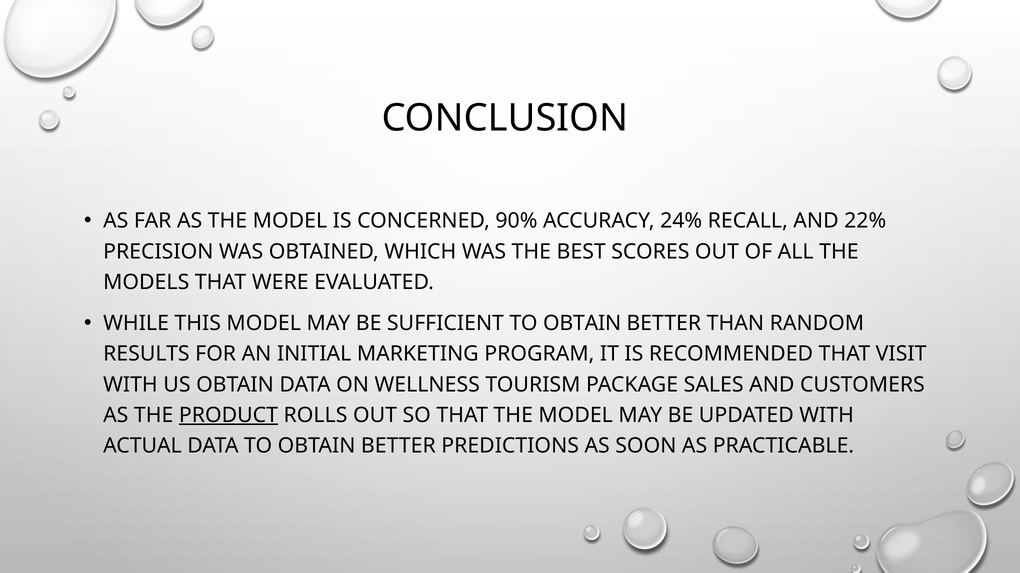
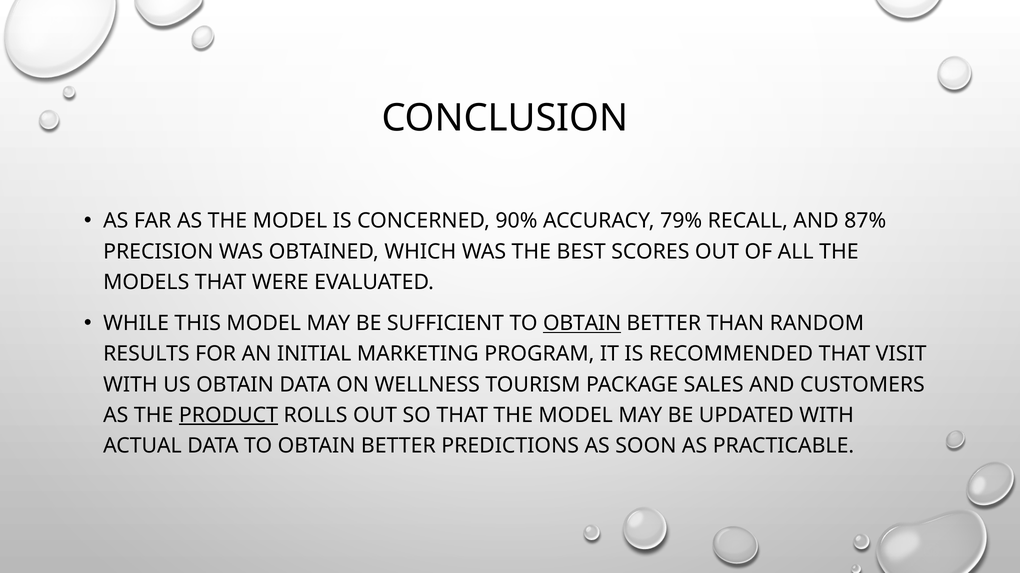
24%: 24% -> 79% (681, 221)
22%: 22% -> 87% (865, 221)
OBTAIN underline: none -> present (582, 324)
